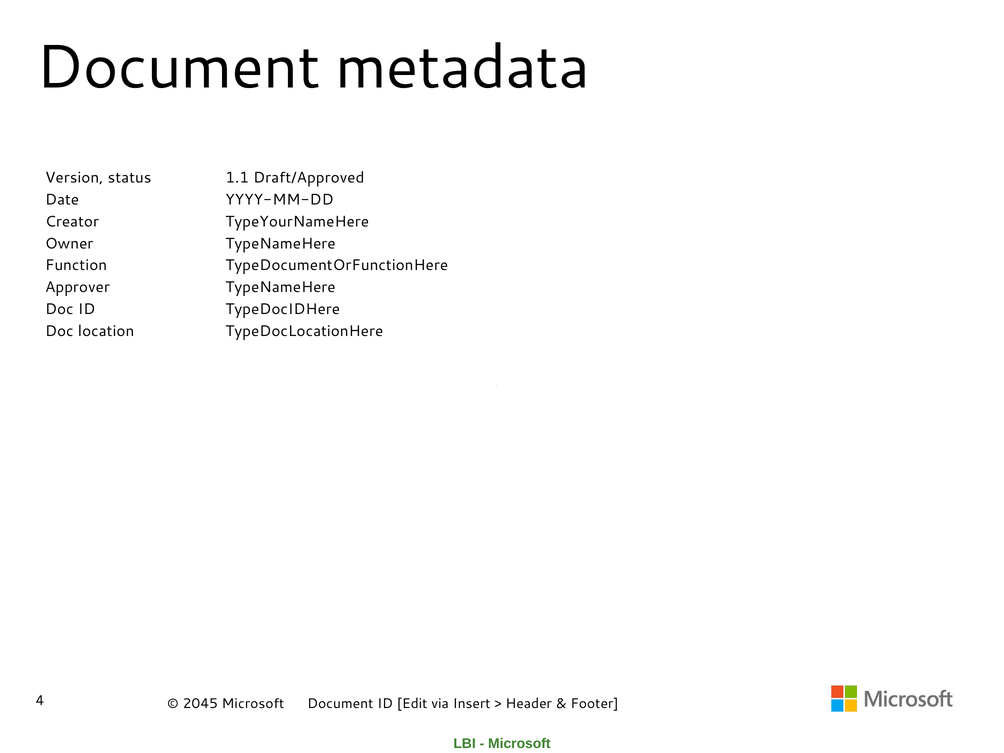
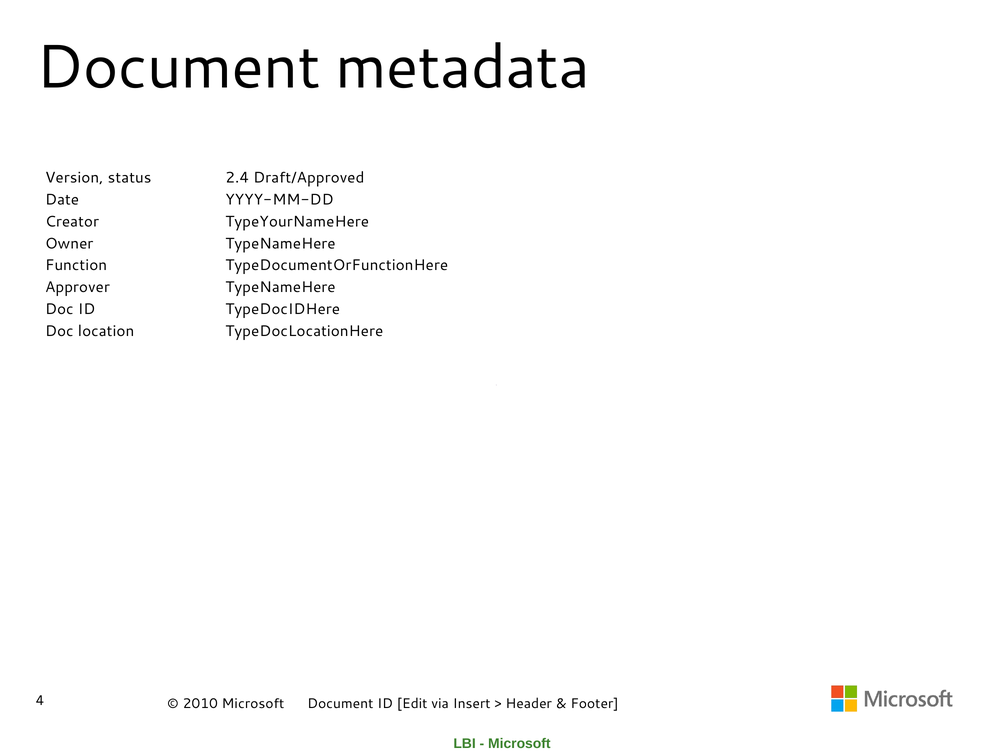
1.1: 1.1 -> 2.4 (237, 178)
2045: 2045 -> 2010 (200, 704)
